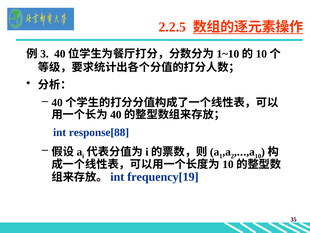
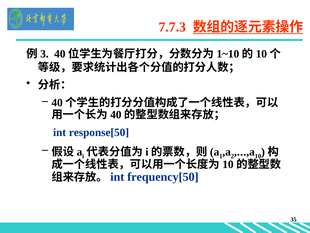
2.2.5: 2.2.5 -> 7.7.3 (172, 27)
response[88: response[88 -> response[50 (99, 132)
frequency[19: frequency[19 -> frequency[50 (163, 177)
